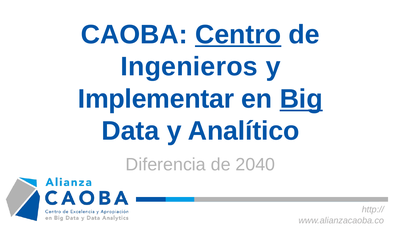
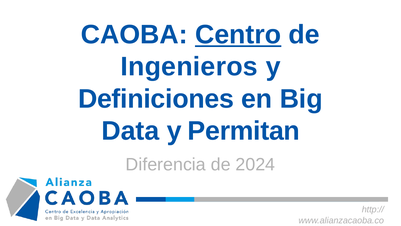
Implementar: Implementar -> Definiciones (156, 99)
Big underline: present -> none (301, 99)
Analítico: Analítico -> Permitan (244, 131)
2040: 2040 -> 2024 (255, 164)
